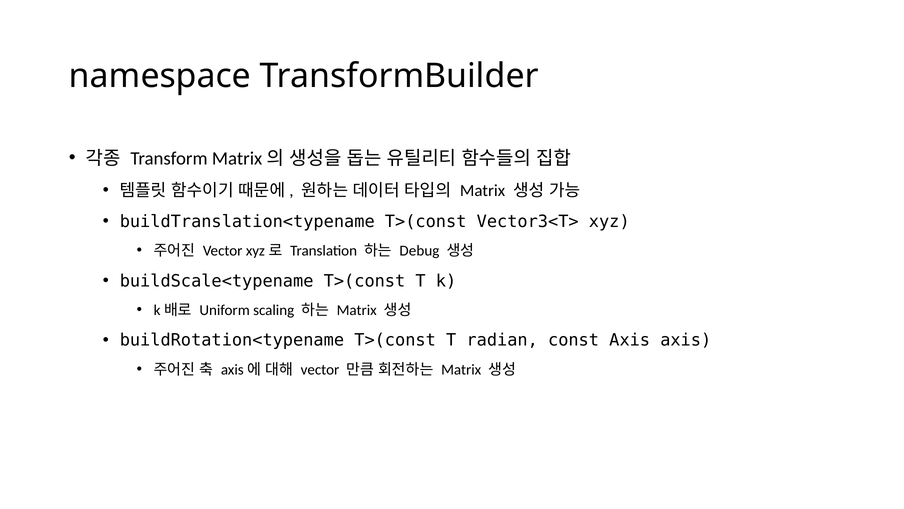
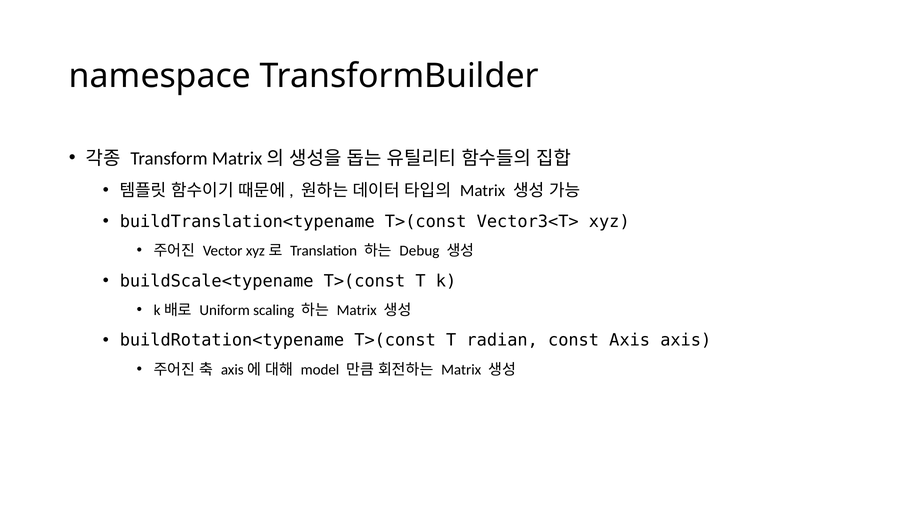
vector: vector -> model (320, 369)
